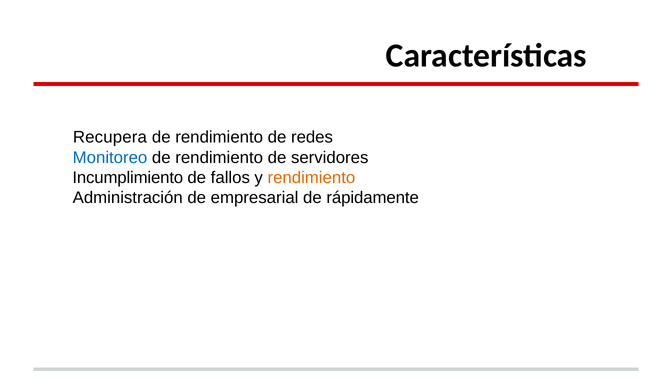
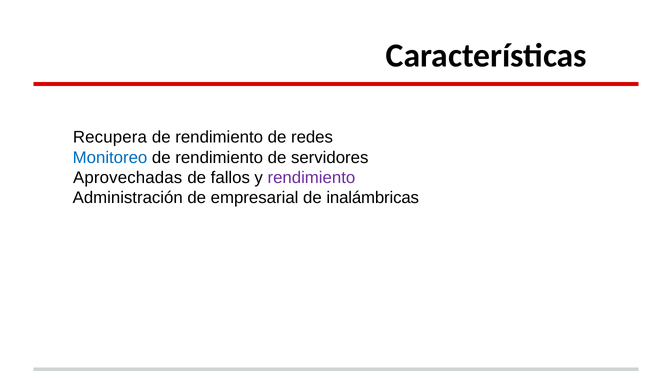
Incumplimiento: Incumplimiento -> Aprovechadas (128, 178)
rendimiento colour: orange -> purple (311, 178)
rápidamente: rápidamente -> inalámbricas (373, 198)
